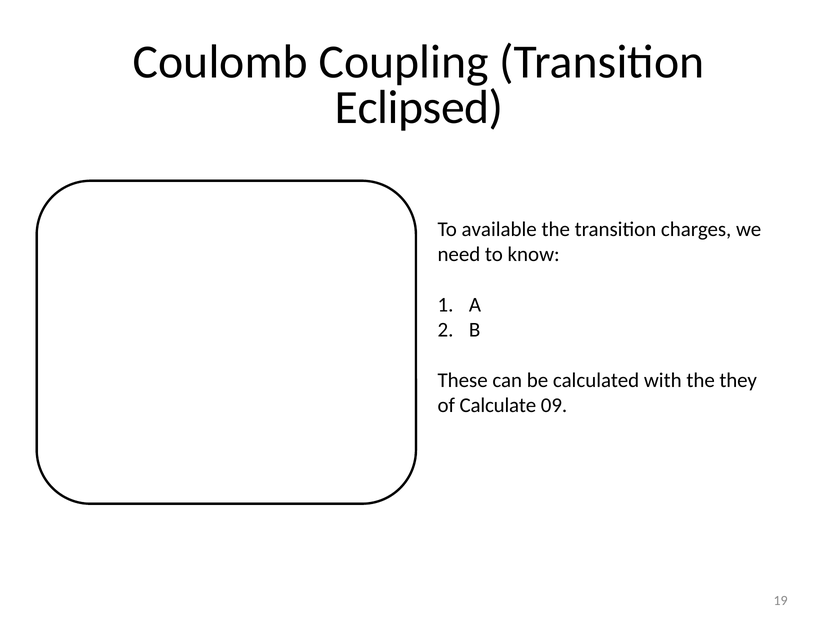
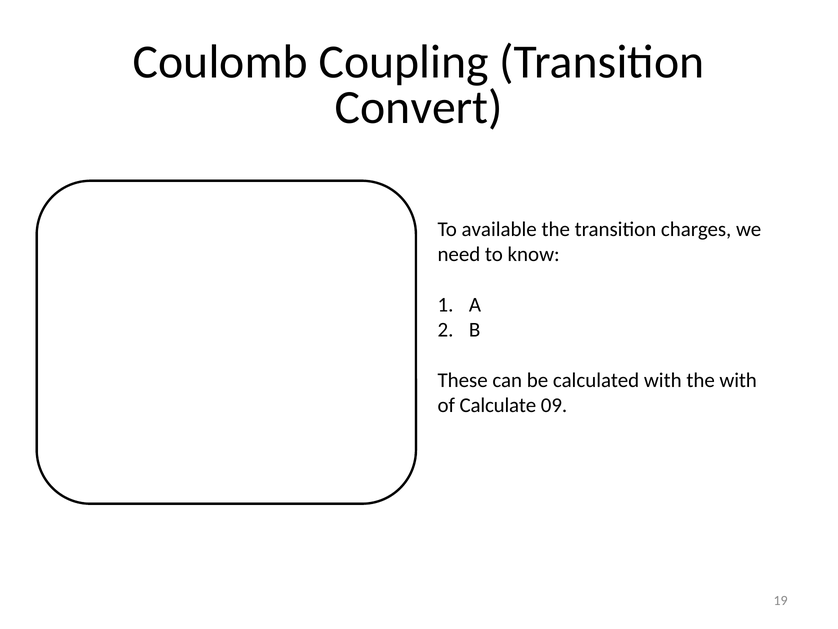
Eclipsed: Eclipsed -> Convert (419, 108)
the they: they -> with (738, 380)
